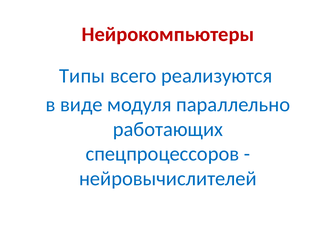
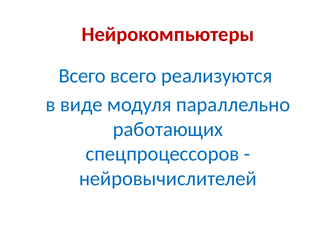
Типы: Типы -> Всего (82, 76)
